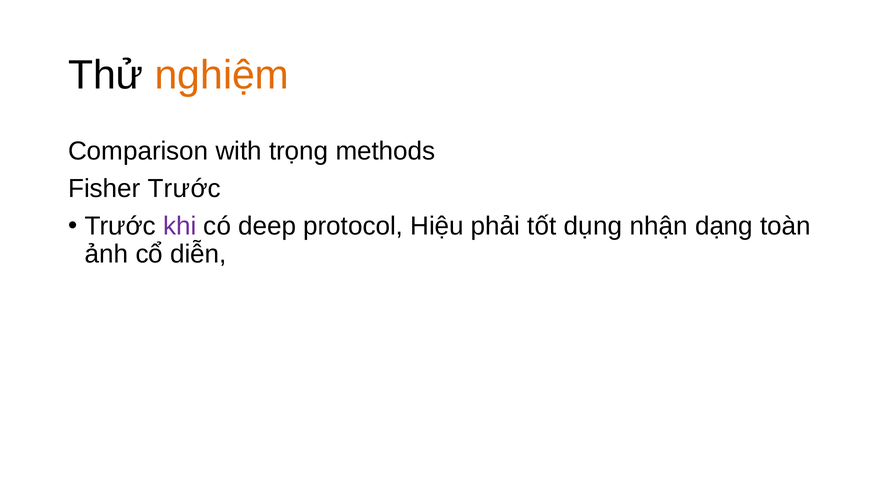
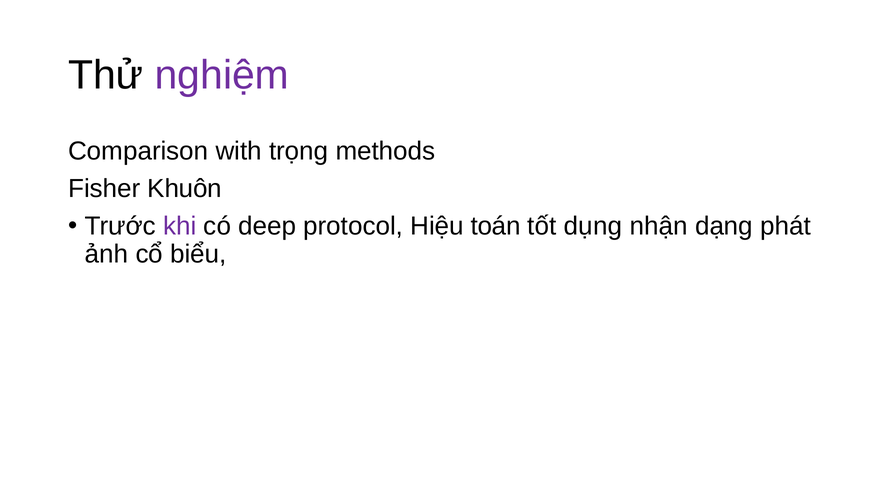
nghiệm colour: orange -> purple (222, 75)
Fisher Trước: Trước -> Khuôn (185, 189)
phải: phải -> toán (496, 226)
toàn: toàn -> phát (785, 226)
diễn: diễn -> biểu (198, 254)
